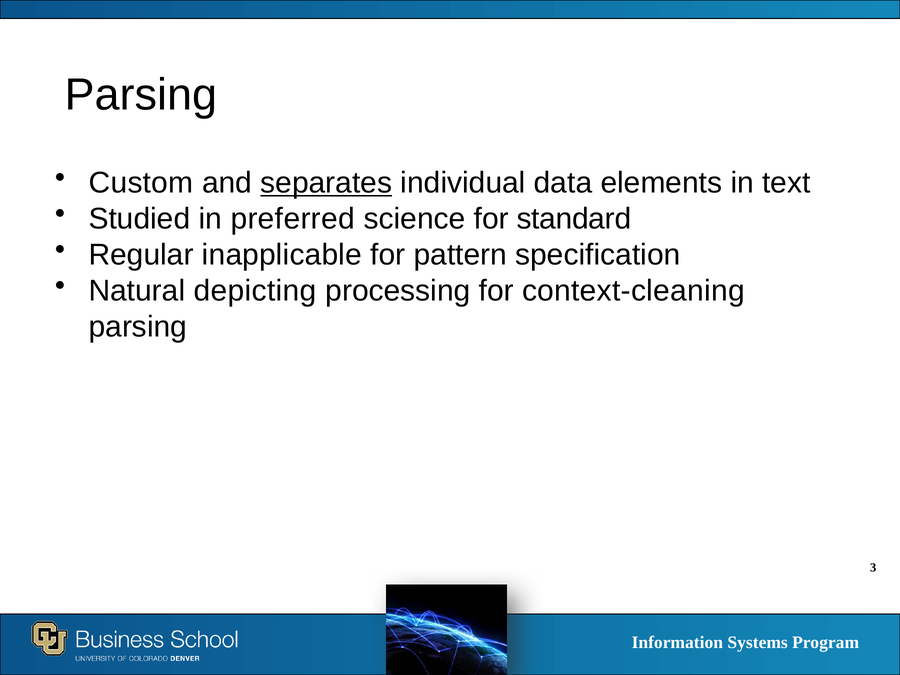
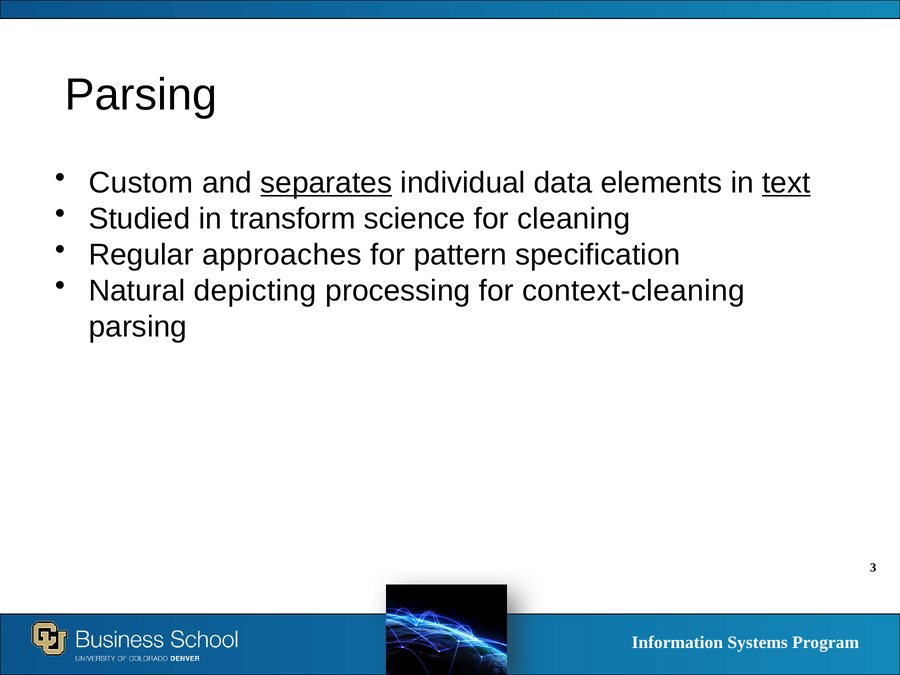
text underline: none -> present (786, 183)
preferred: preferred -> transform (293, 219)
standard: standard -> cleaning (574, 219)
inapplicable: inapplicable -> approaches (282, 255)
